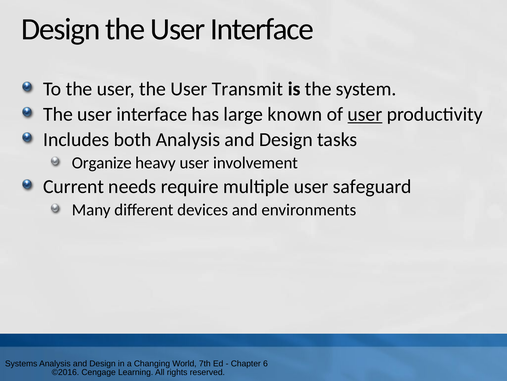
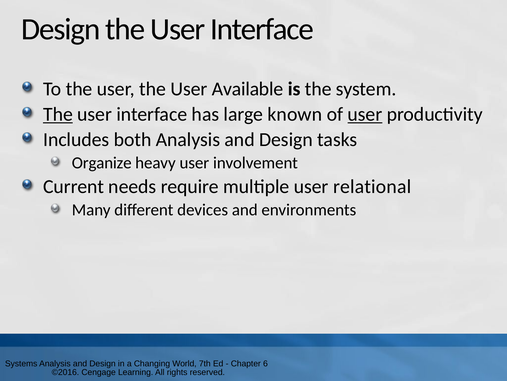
Transmit: Transmit -> Available (248, 89)
The underline: none -> present (58, 114)
safeguard: safeguard -> relational (372, 186)
